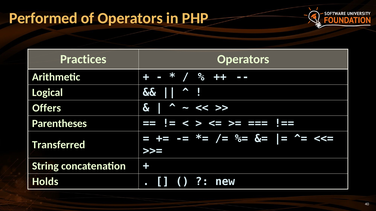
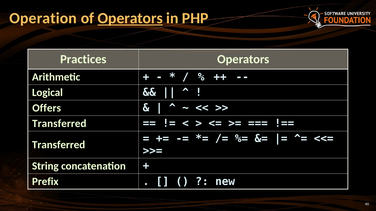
Performed: Performed -> Operation (43, 18)
Operators underline: none -> present (130, 18)
Parentheses: Parentheses -> Transferred (59, 124)
Holds: Holds -> Prefix (45, 182)
